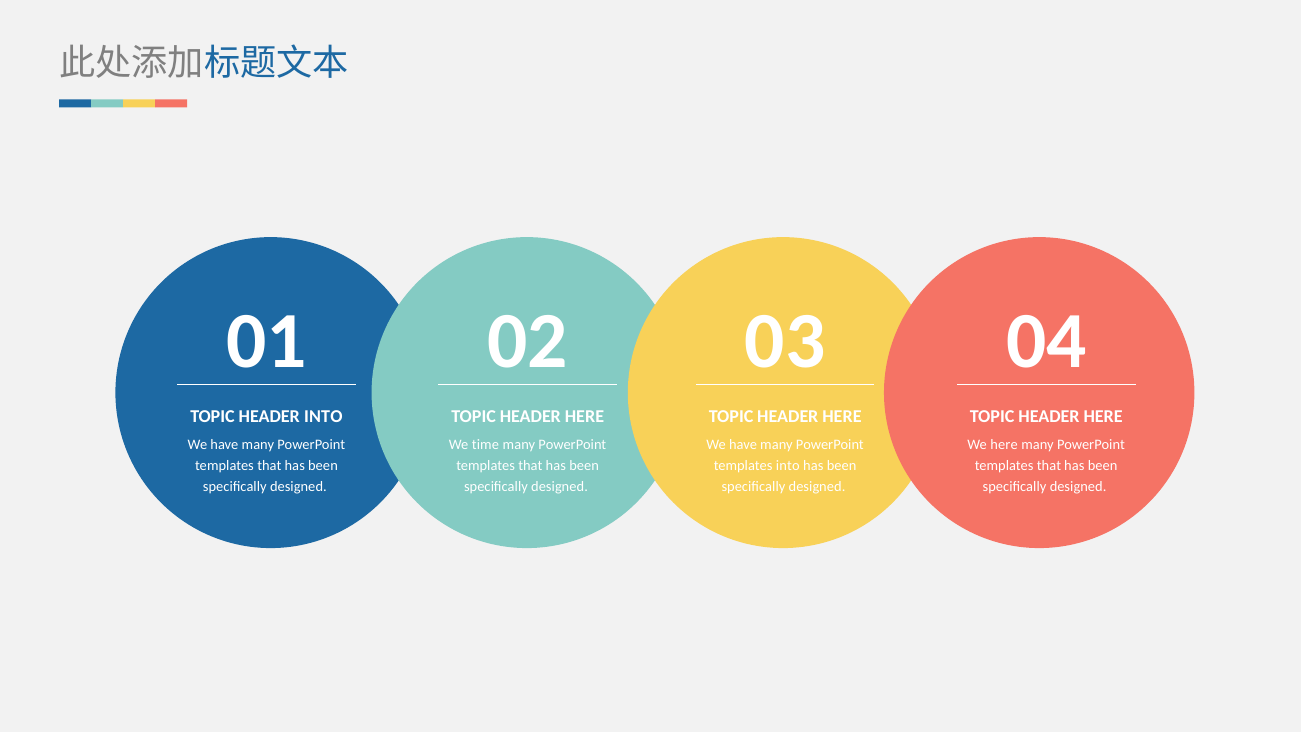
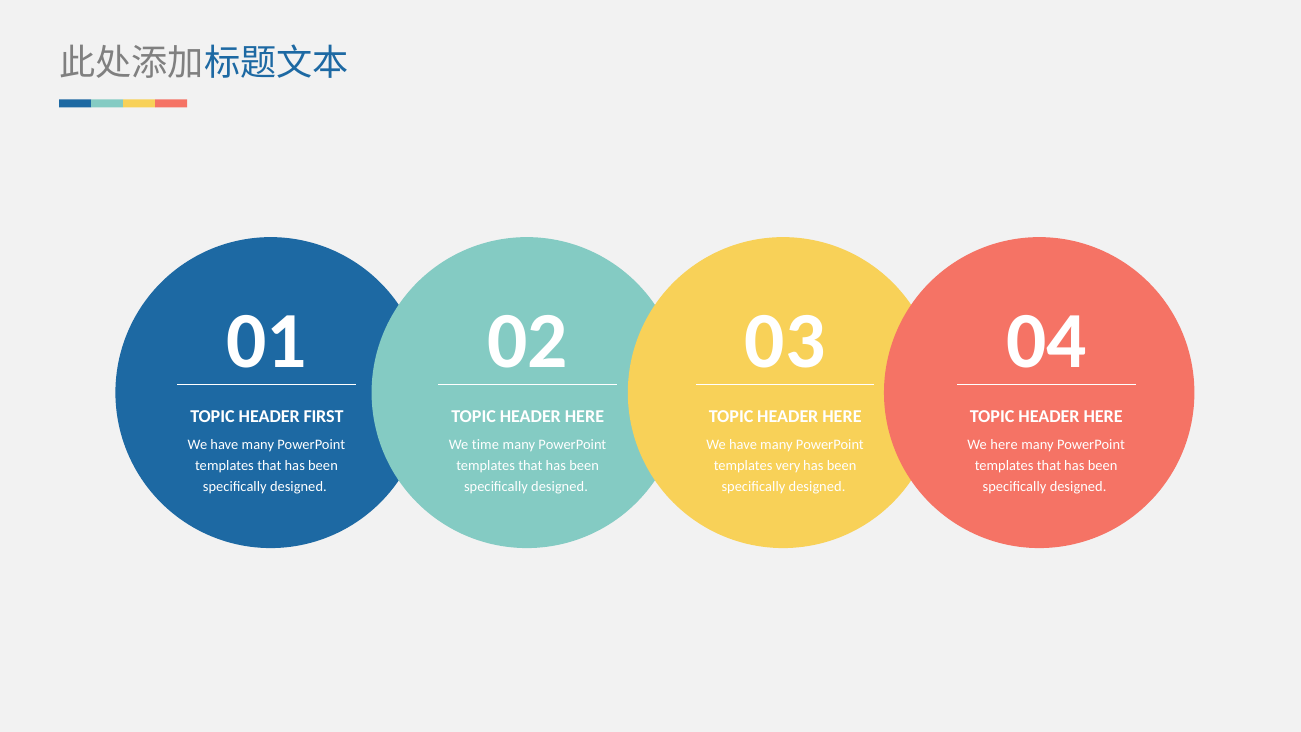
HEADER INTO: INTO -> FIRST (324, 417)
templates into: into -> very (788, 465)
